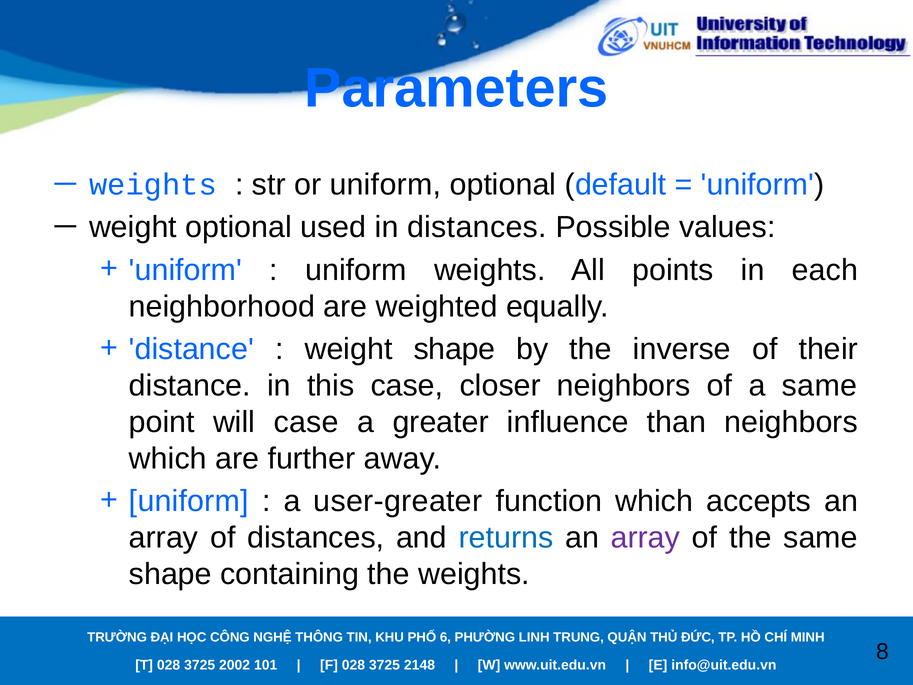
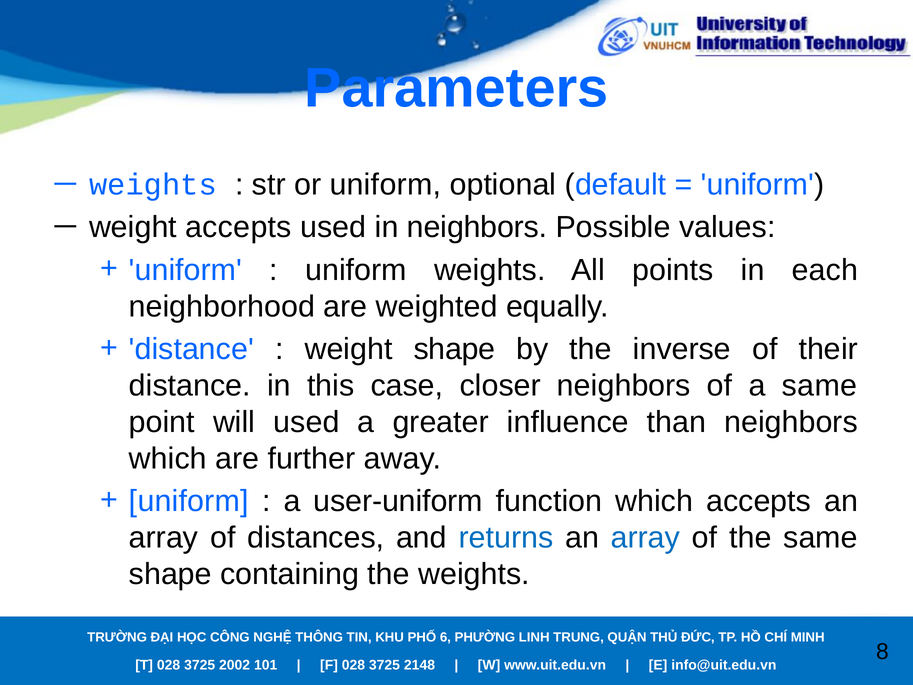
weight optional: optional -> accepts (238, 227)
in distances: distances -> neighbors (477, 227)
will case: case -> used (306, 422)
user-greater: user-greater -> user-uniform (398, 501)
array colour: purple -> blue (645, 538)
